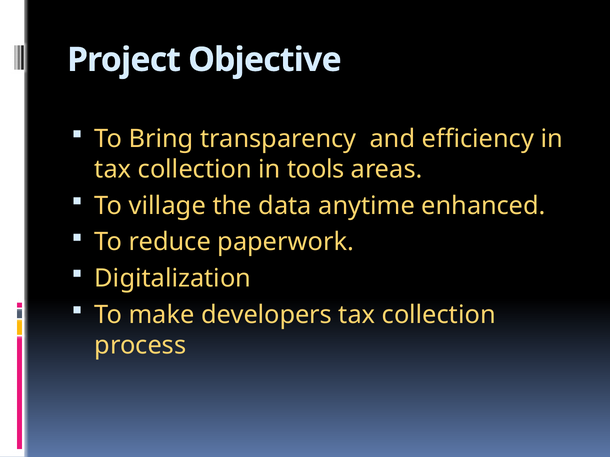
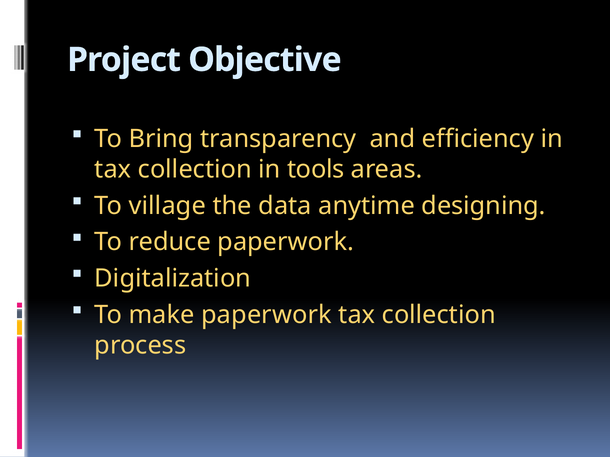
enhanced: enhanced -> designing (484, 206)
make developers: developers -> paperwork (266, 315)
